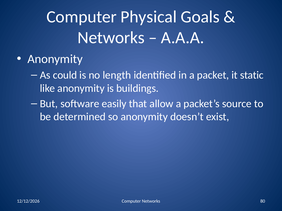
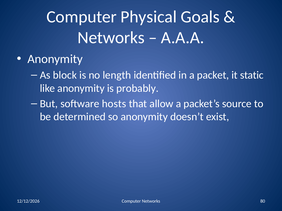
could: could -> block (65, 75)
buildings: buildings -> probably (137, 89)
easily: easily -> hosts (114, 104)
